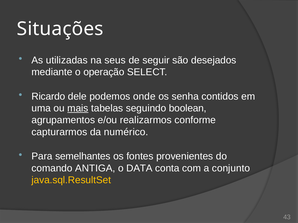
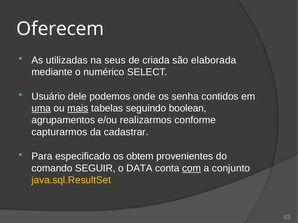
Situações: Situações -> Oferecem (60, 29)
seguir: seguir -> criada (156, 60)
desejados: desejados -> elaborada (214, 60)
operação: operação -> numérico (104, 72)
Ricardo: Ricardo -> Usuário (48, 97)
uma underline: none -> present (41, 108)
numérico: numérico -> cadastrar (126, 132)
semelhantes: semelhantes -> especificado (83, 157)
fontes: fontes -> obtem (140, 157)
ANTIGA: ANTIGA -> SEGUIR (95, 169)
com underline: none -> present (192, 169)
